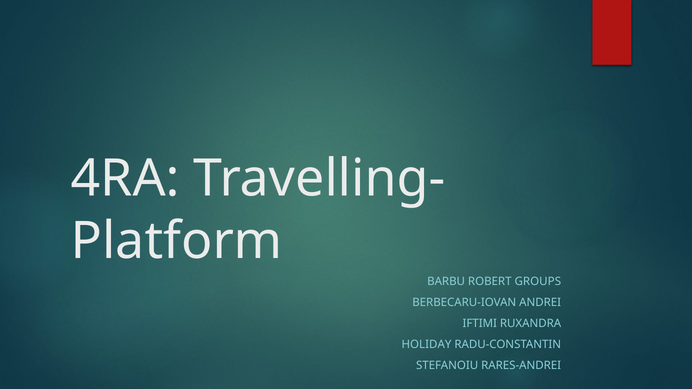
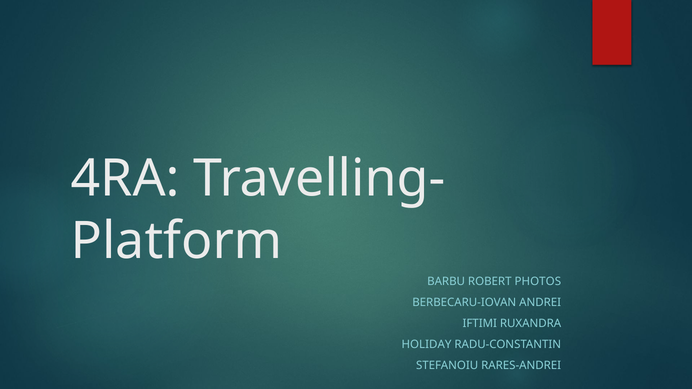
GROUPS: GROUPS -> PHOTOS (538, 281)
